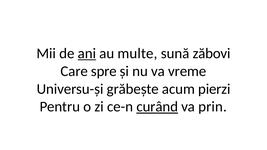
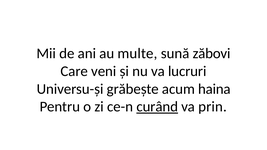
ani underline: present -> none (87, 53)
spre: spre -> veni (104, 71)
vreme: vreme -> lucruri (187, 71)
pierzi: pierzi -> haina (214, 89)
